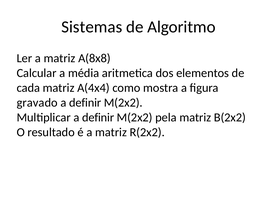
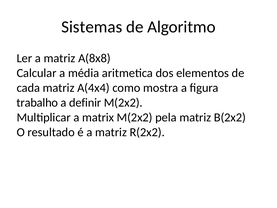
gravado: gravado -> trabalho (37, 102)
Multiplicar a definir: definir -> matrix (98, 117)
